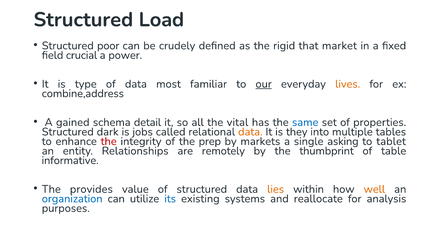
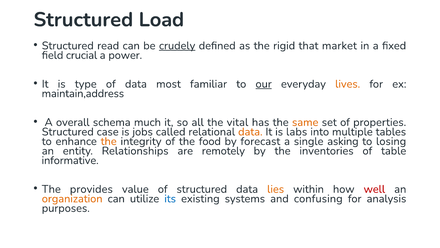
poor: poor -> read (108, 46)
crudely underline: none -> present (177, 46)
combine,address: combine,address -> maintain,address (83, 93)
gained: gained -> overall (73, 122)
detail: detail -> much (147, 122)
same colour: blue -> orange (305, 122)
dark: dark -> case (108, 132)
they: they -> labs (297, 132)
the colour: red -> orange (109, 141)
prep: prep -> food (210, 141)
markets: markets -> forecast (260, 141)
tablet: tablet -> losing (391, 141)
thumbprint: thumbprint -> inventories (327, 151)
well colour: orange -> red (374, 189)
organization colour: blue -> orange (72, 198)
reallocate: reallocate -> confusing (318, 198)
